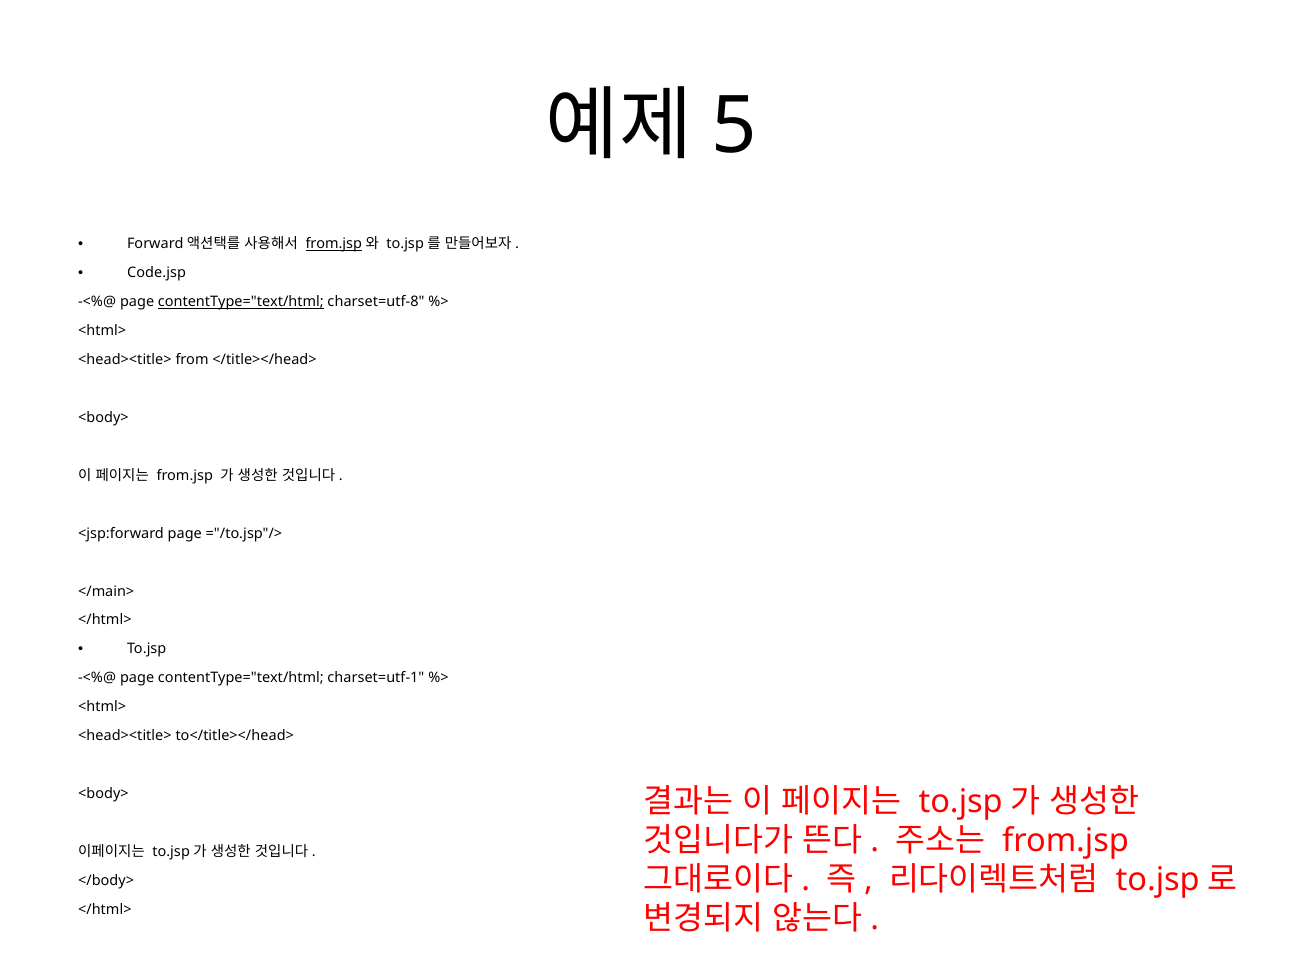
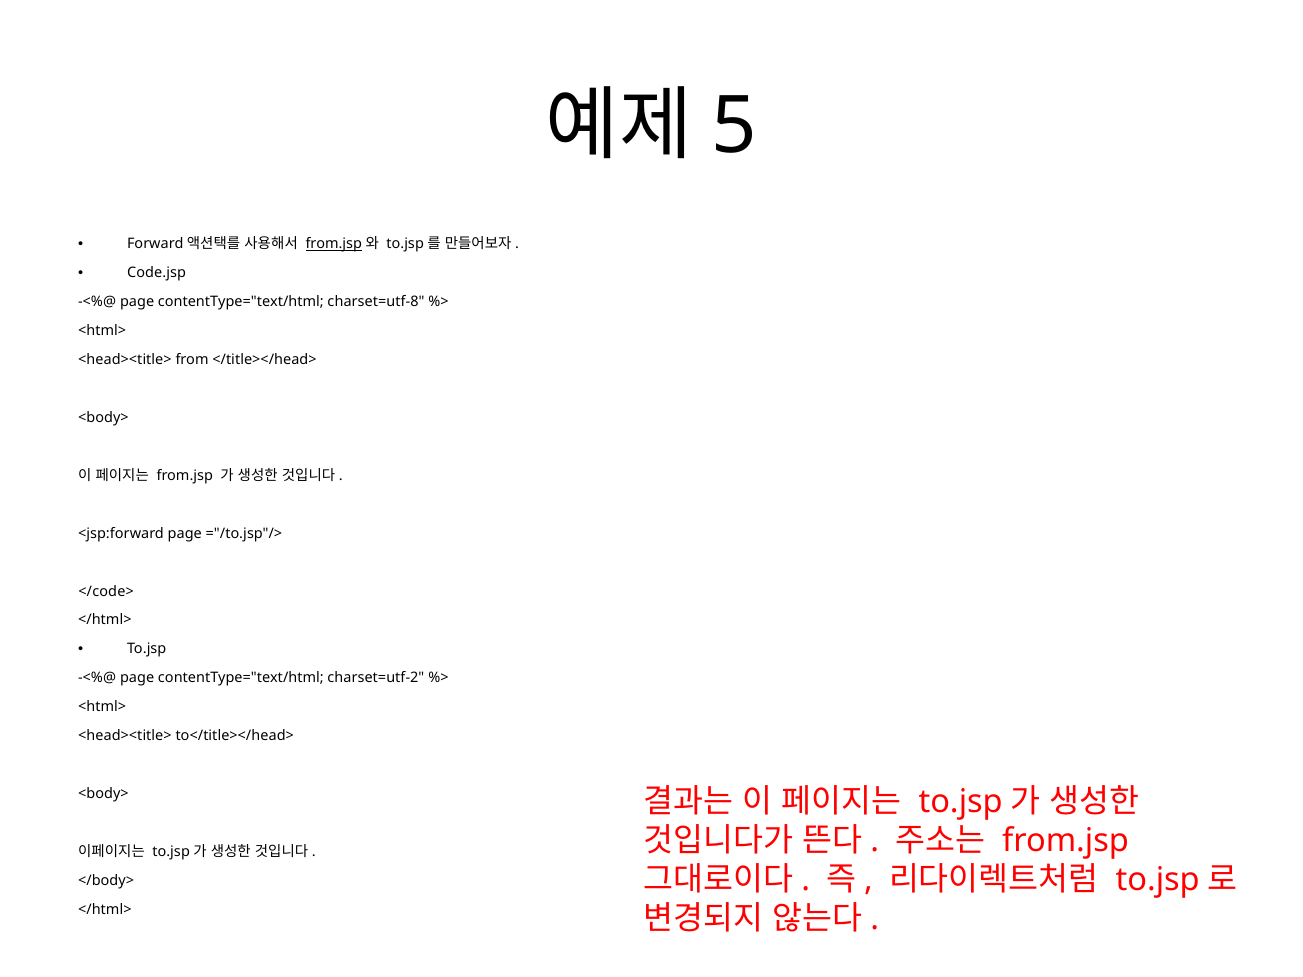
contentType="text/html underline: present -> none (241, 302)
</main>: </main> -> </code> (106, 591)
charset=utf-1: charset=utf-1 -> charset=utf-2 (376, 678)
